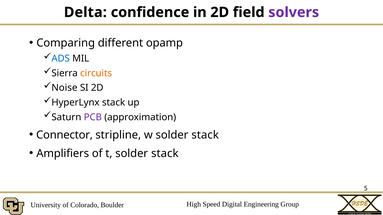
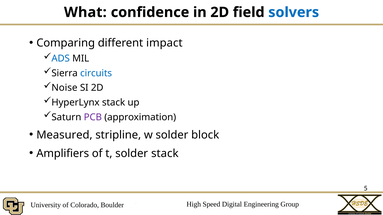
Delta: Delta -> What (85, 12)
solvers colour: purple -> blue (294, 12)
opamp: opamp -> impact (164, 43)
circuits colour: orange -> blue (96, 73)
Connector: Connector -> Measured (64, 135)
w solder stack: stack -> block (205, 135)
